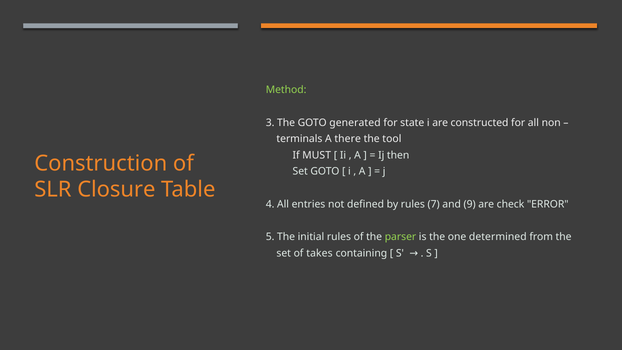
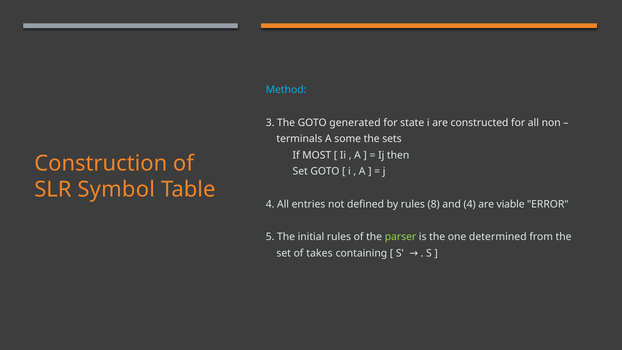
Method colour: light green -> light blue (286, 90)
there: there -> some (348, 139)
tool: tool -> sets (392, 139)
MUST: MUST -> MOST (317, 155)
Closure: Closure -> Symbol (116, 190)
7: 7 -> 8 (434, 204)
and 9: 9 -> 4 (470, 204)
check: check -> viable (511, 204)
